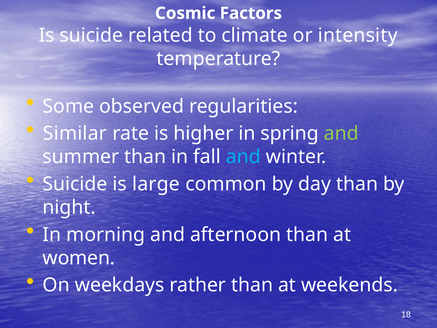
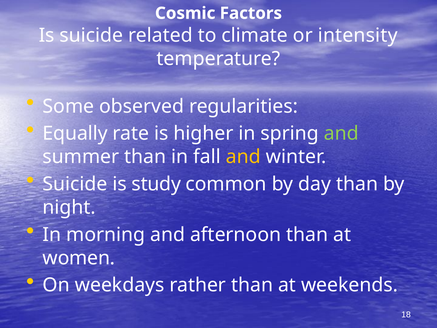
Similar: Similar -> Equally (75, 133)
and colour: light blue -> yellow (243, 157)
large: large -> study (156, 184)
